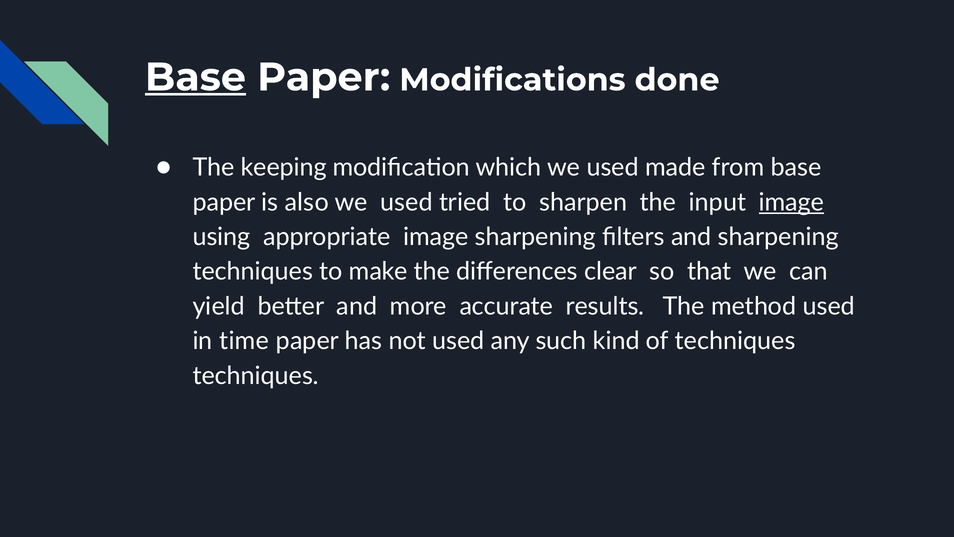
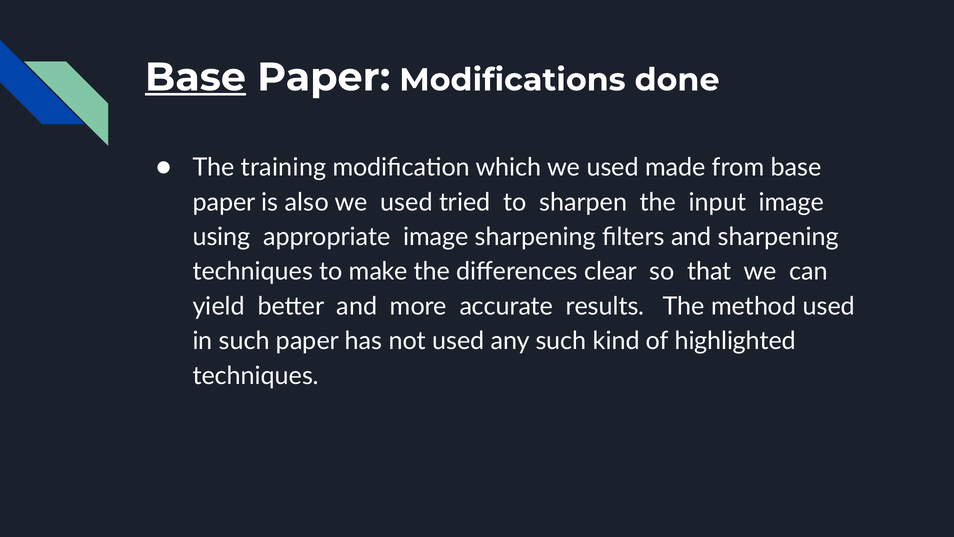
keeping: keeping -> training (284, 167)
image underline: present -> none (792, 202)
in time: time -> such (244, 341)
of techniques: techniques -> highlighted (735, 341)
